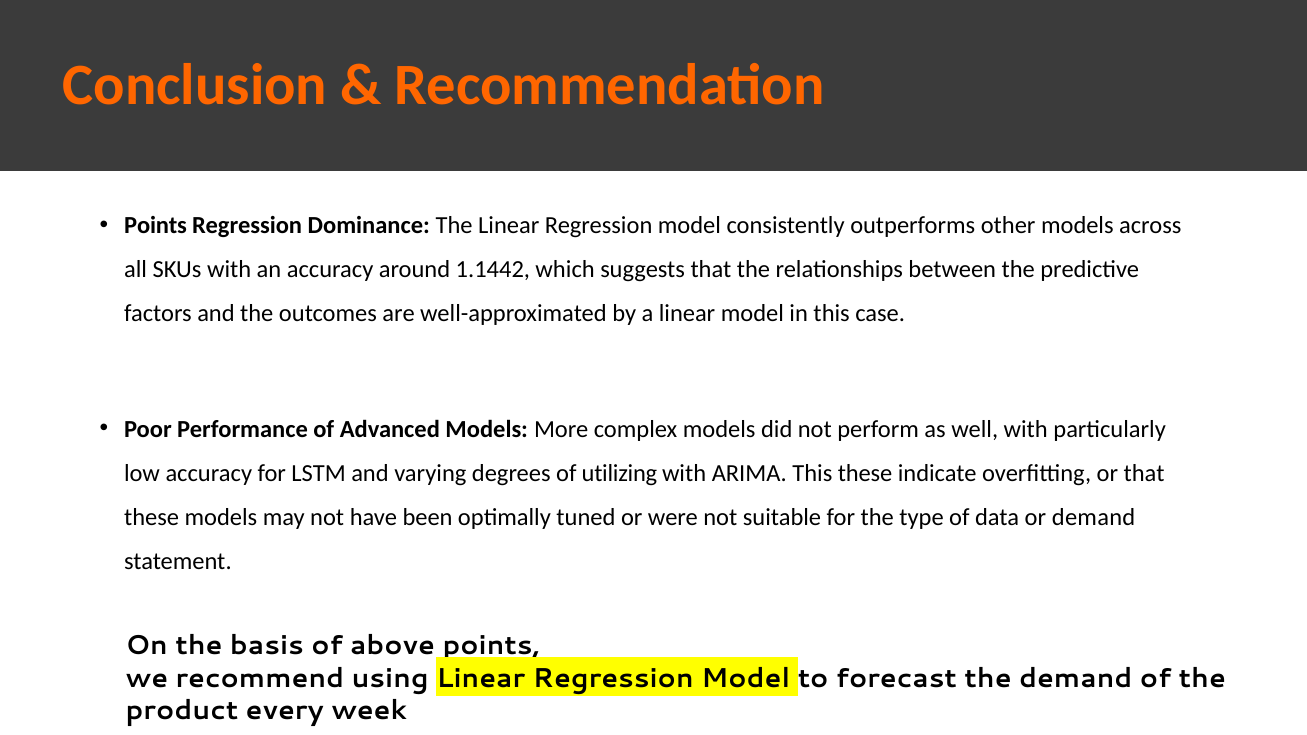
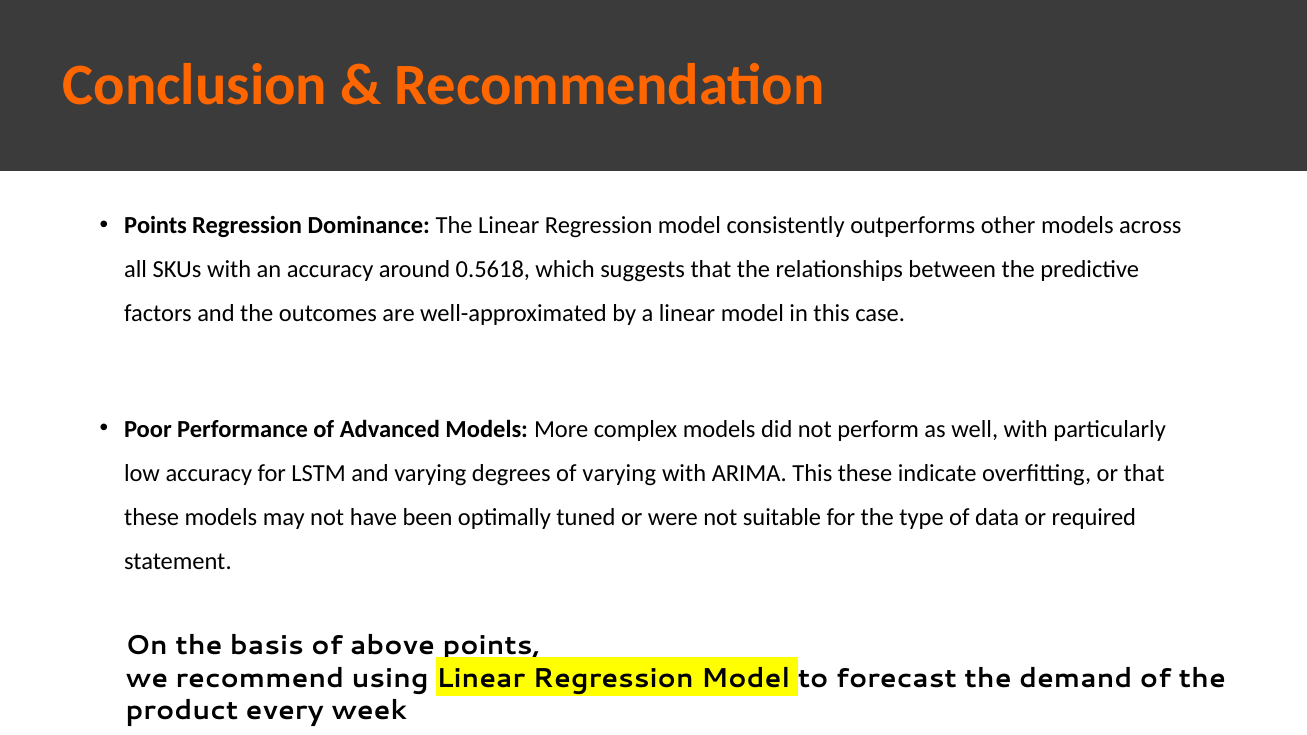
1.1442: 1.1442 -> 0.5618 (493, 270)
of utilizing: utilizing -> varying (619, 473)
or demand: demand -> required (1094, 517)
